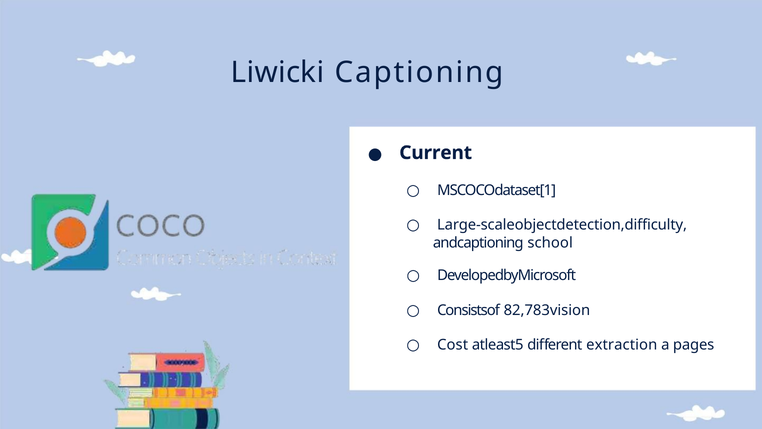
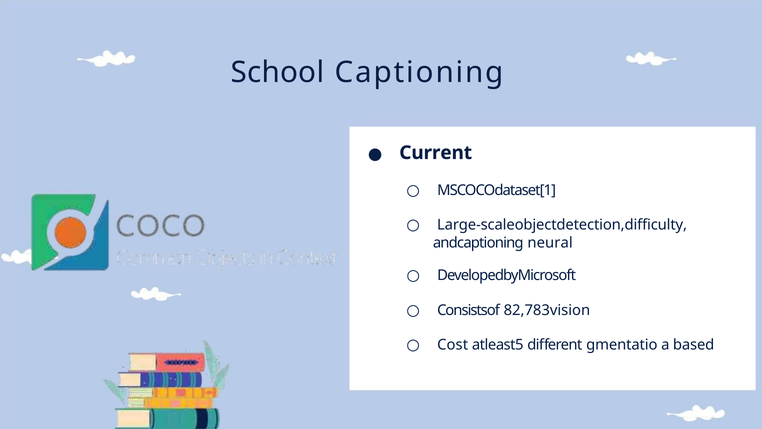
Liwicki: Liwicki -> School (278, 73)
school: school -> neural (550, 243)
extraction: extraction -> gmentatio (622, 345)
pages: pages -> based (694, 345)
